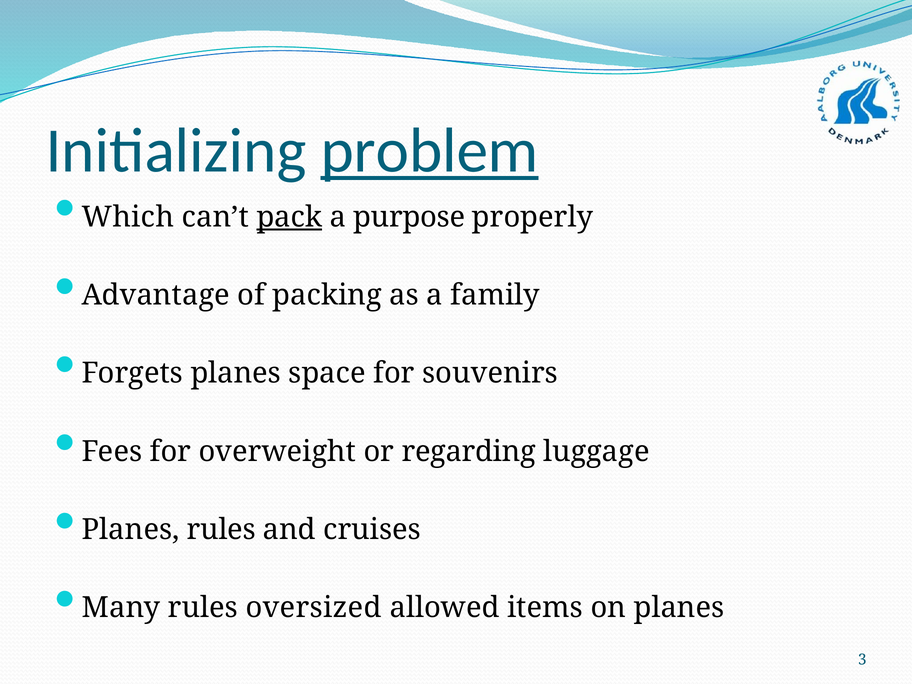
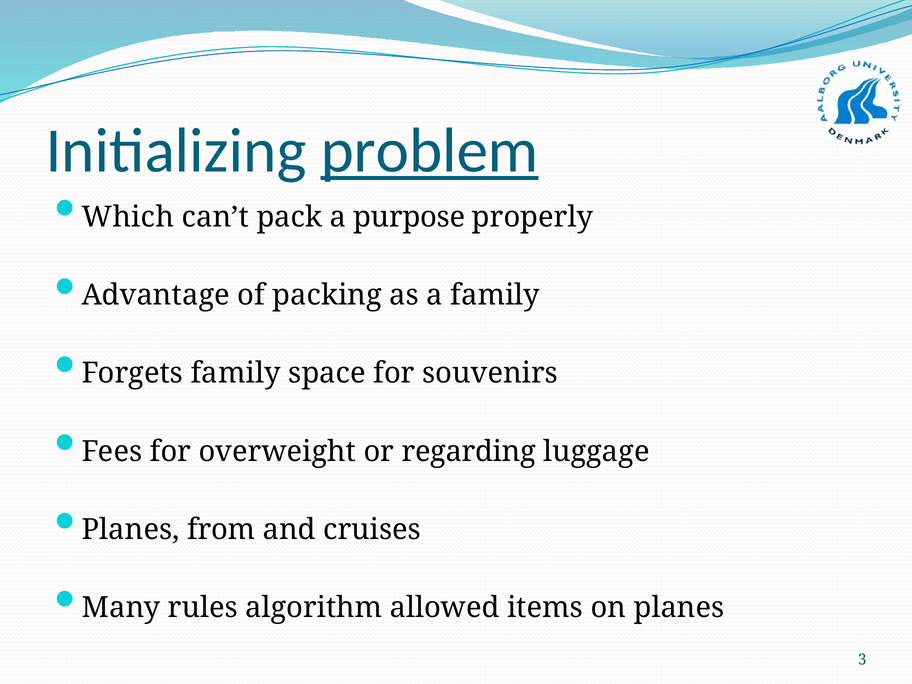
pack underline: present -> none (289, 217)
Forgets planes: planes -> family (236, 373)
Planes rules: rules -> from (221, 530)
oversized: oversized -> algorithm (314, 608)
